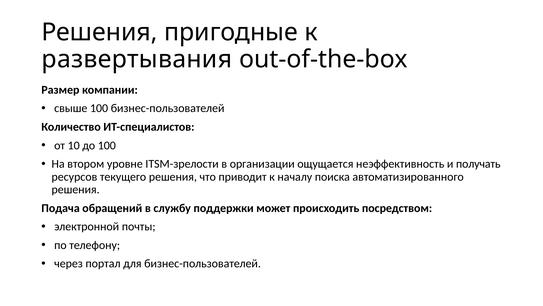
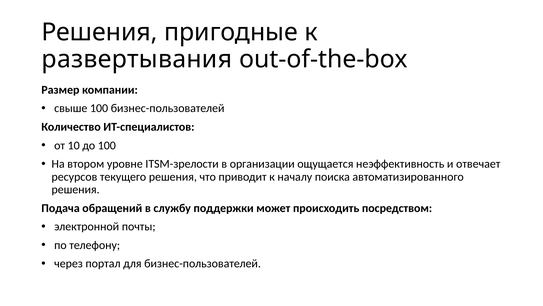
получать: получать -> отвечает (478, 164)
